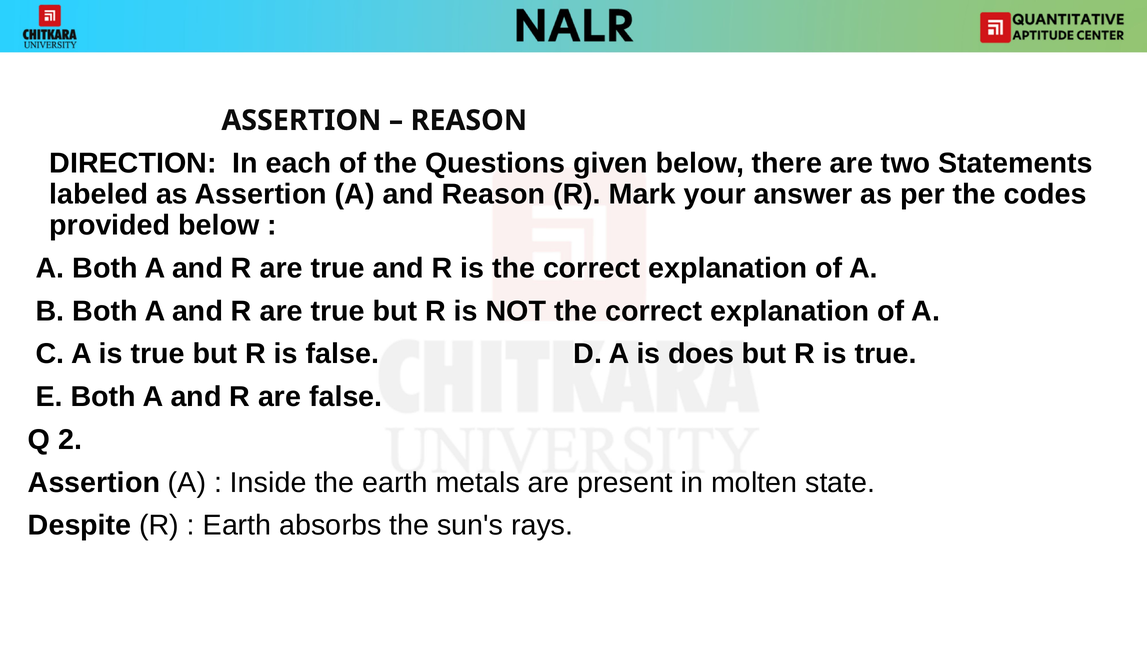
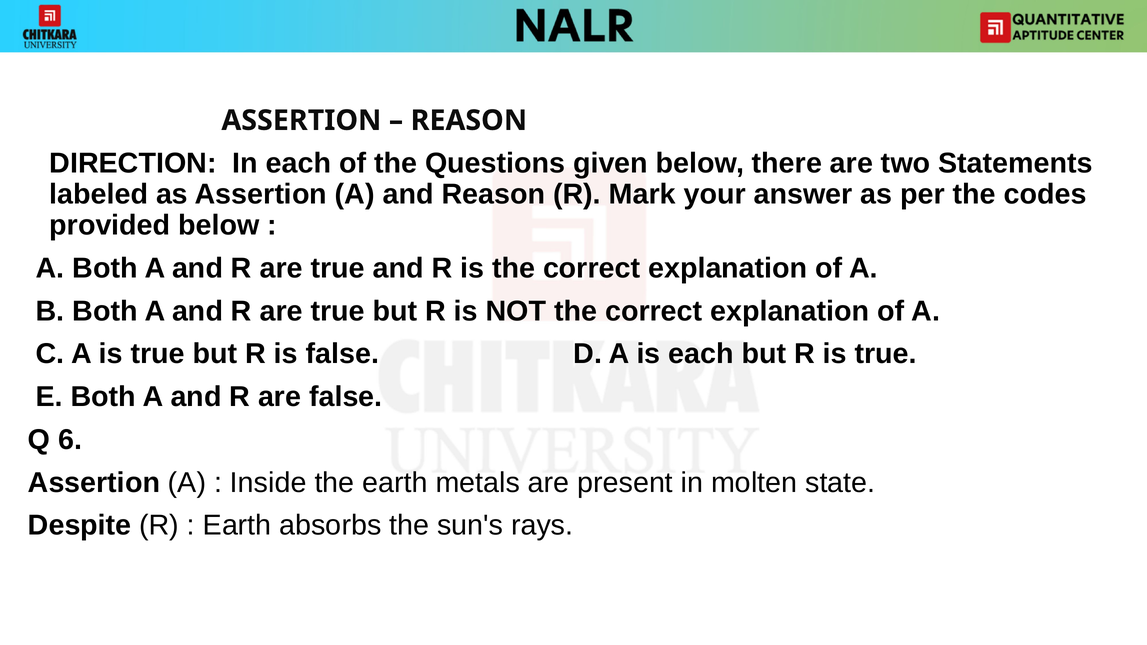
is does: does -> each (701, 354)
2: 2 -> 6 (70, 440)
